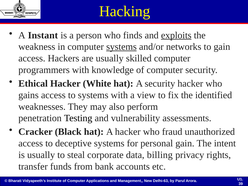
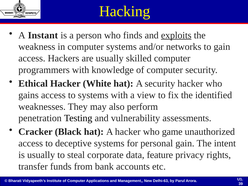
systems underline: present -> none (121, 47)
fraud: fraud -> game (172, 132)
billing: billing -> feature (160, 155)
